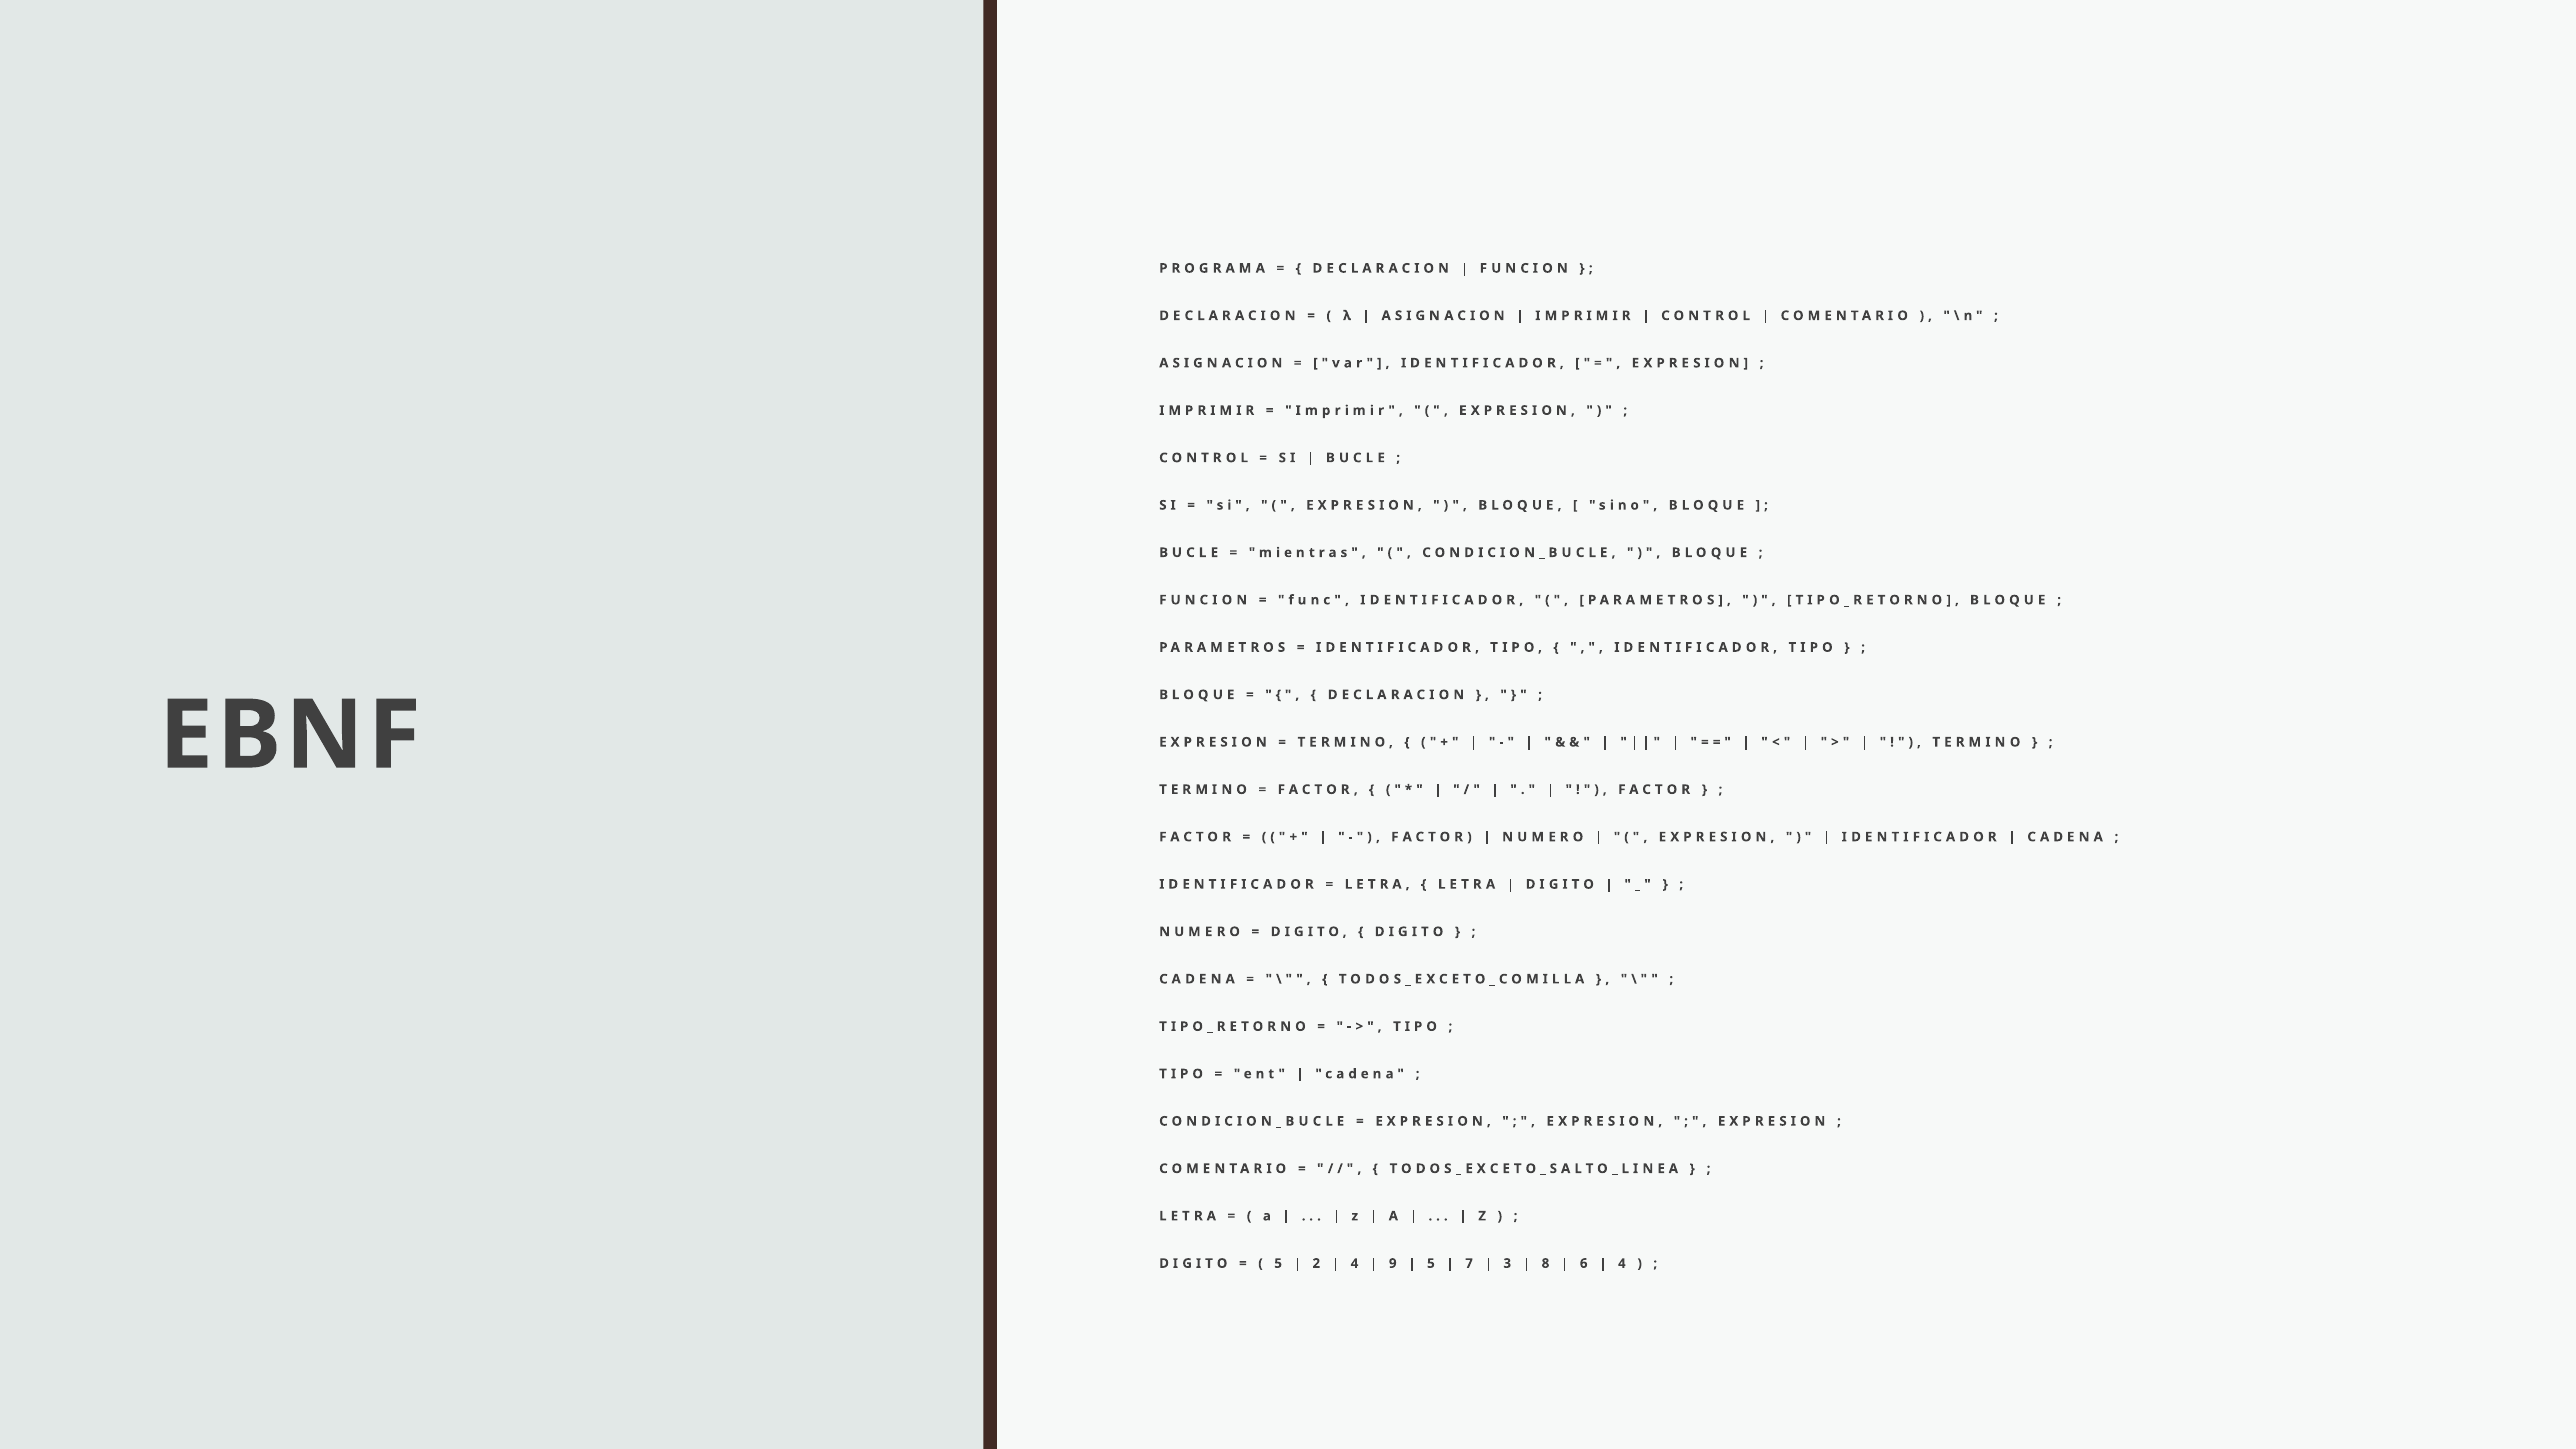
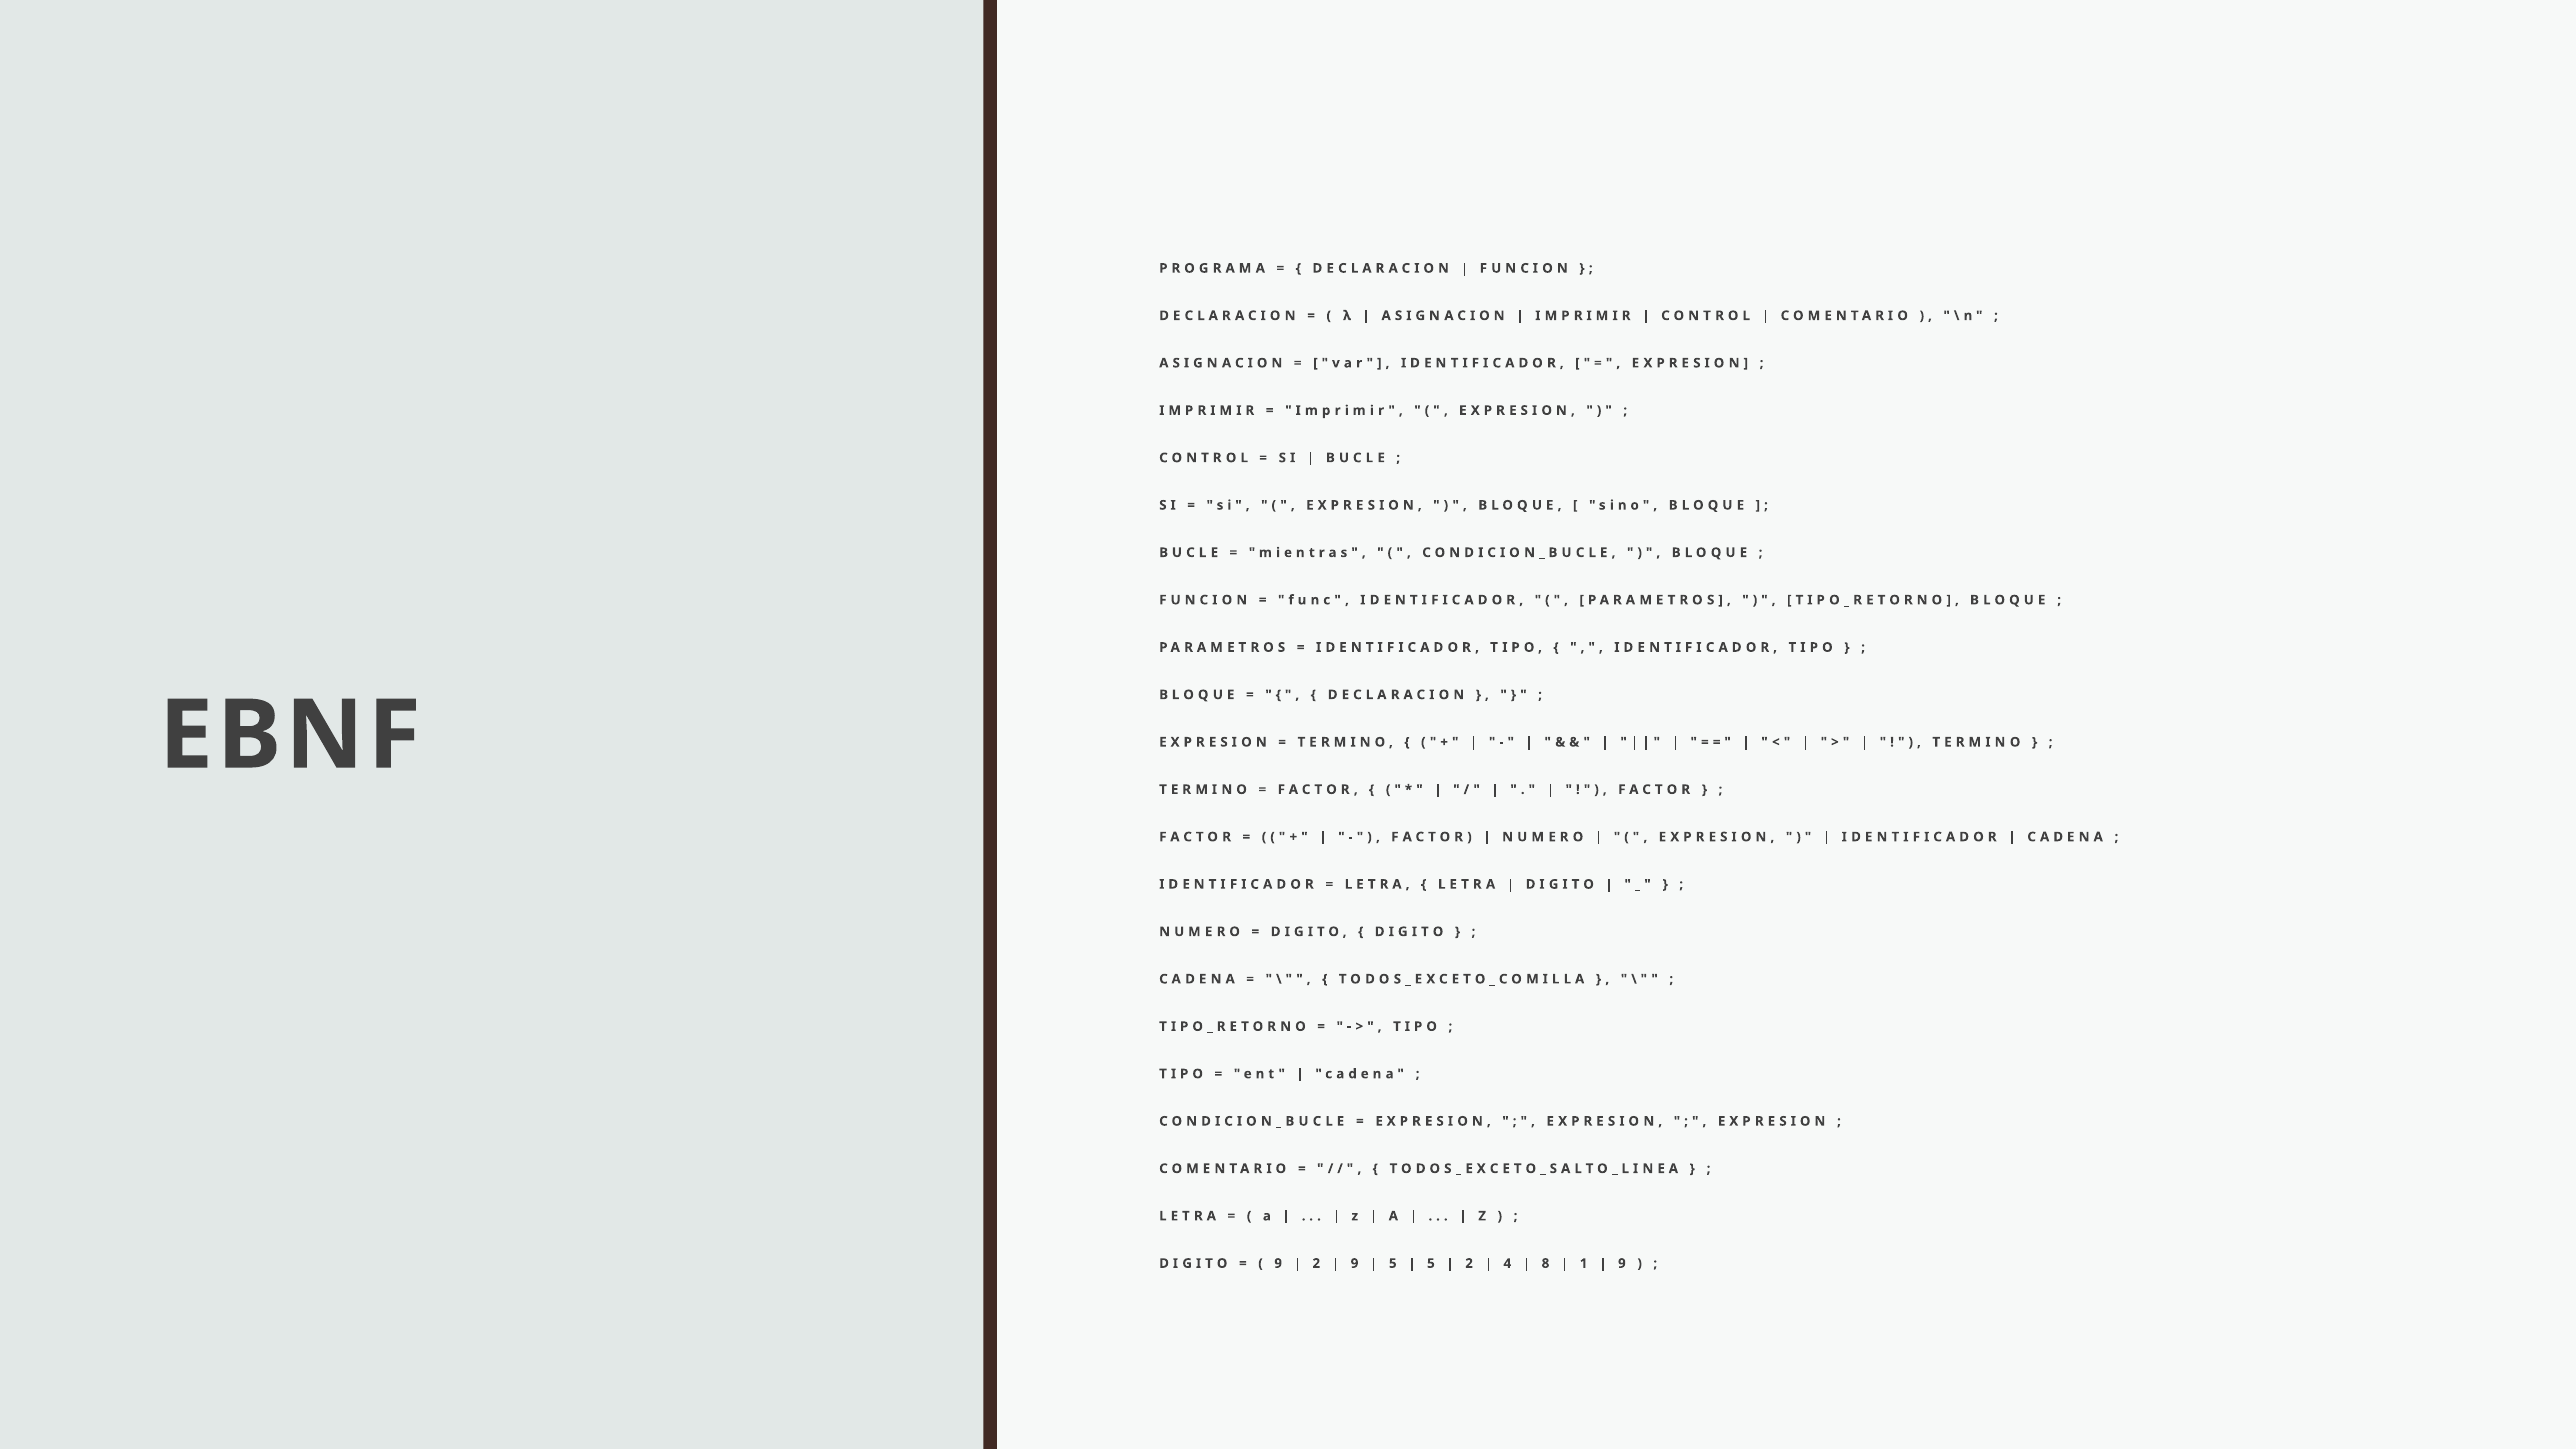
5: 5 -> 9 (1278, 1263)
4: 4 -> 9 (1355, 1263)
9: 9 -> 5 (1393, 1263)
7: 7 -> 2 (1469, 1263)
3: 3 -> 4 (1507, 1263)
6: 6 -> 1 (1584, 1263)
4: 4 -> 9 (1622, 1263)
